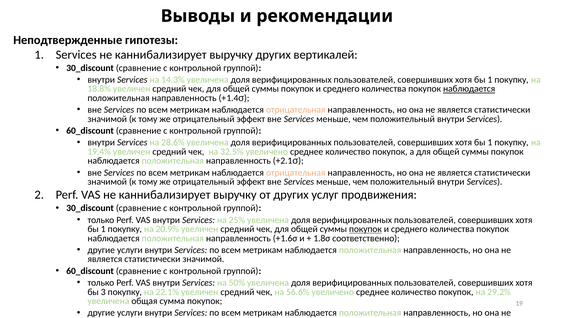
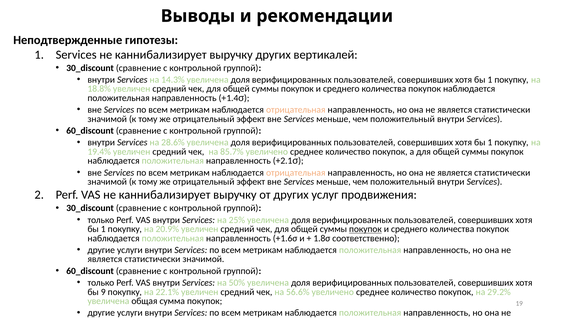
наблюдается underline: present -> none (469, 89)
32.5%: 32.5% -> 85.7% (232, 152)
3: 3 -> 9 (103, 292)
